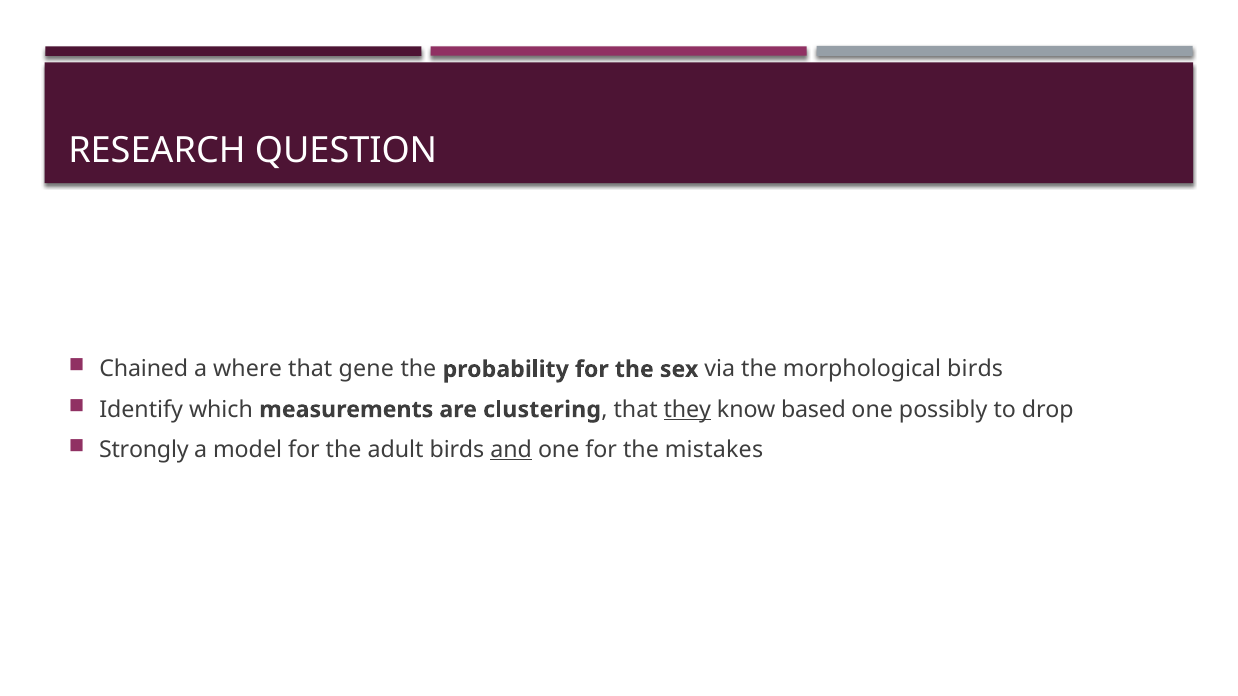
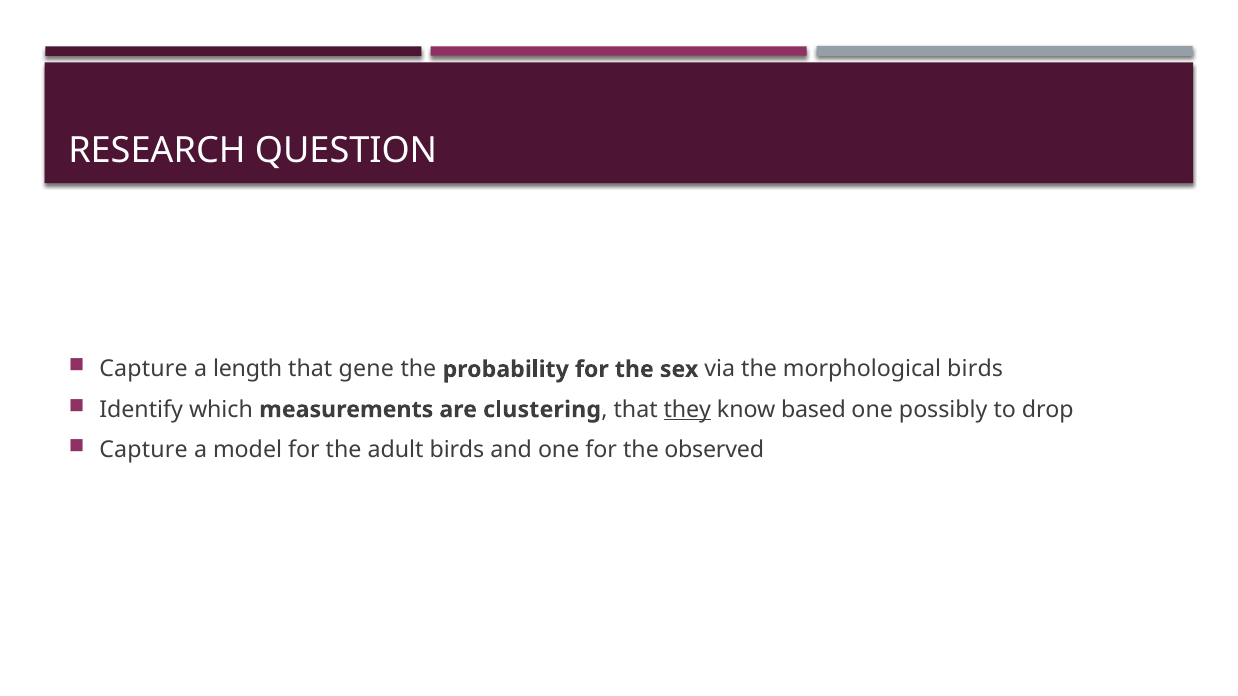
Chained: Chained -> Capture (144, 370)
where: where -> length (248, 370)
Strongly: Strongly -> Capture (144, 450)
and underline: present -> none (511, 450)
mistakes: mistakes -> observed (714, 450)
